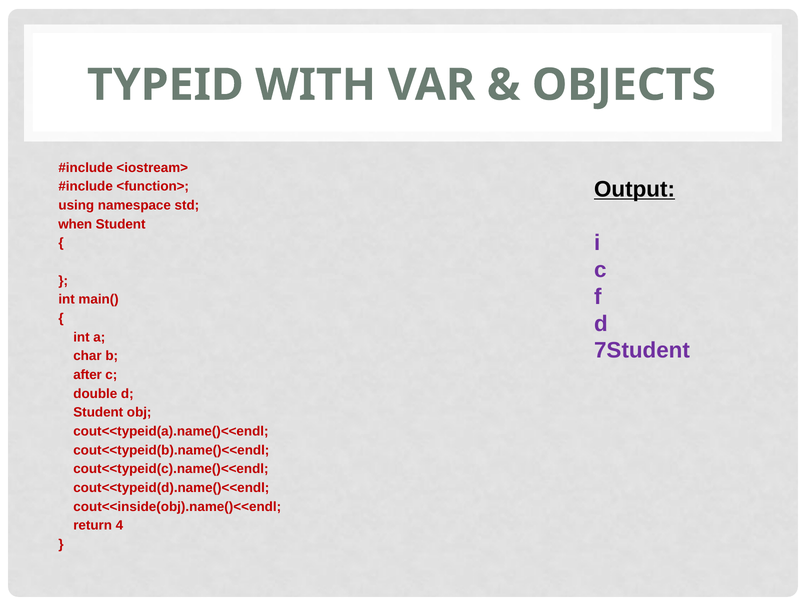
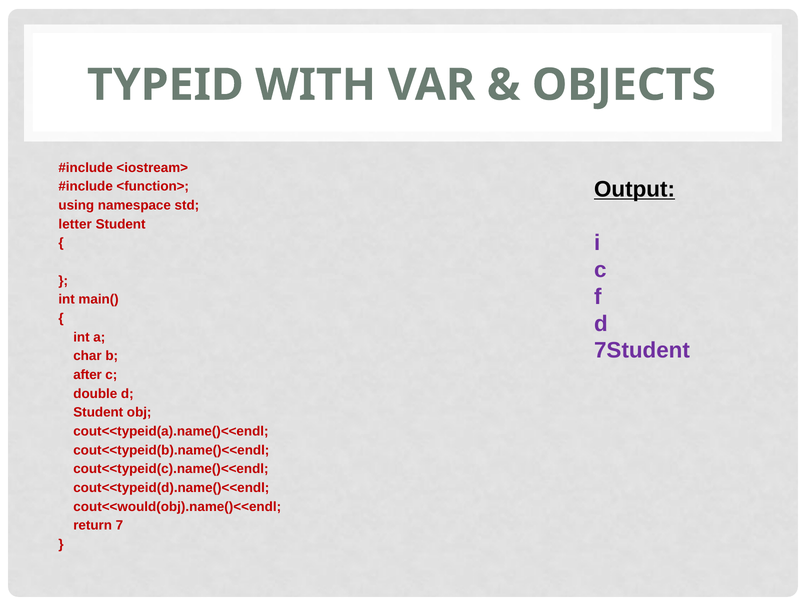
when: when -> letter (75, 224)
cout<<inside(obj).name()<<endl: cout<<inside(obj).name()<<endl -> cout<<would(obj).name()<<endl (177, 506)
4: 4 -> 7 (119, 525)
